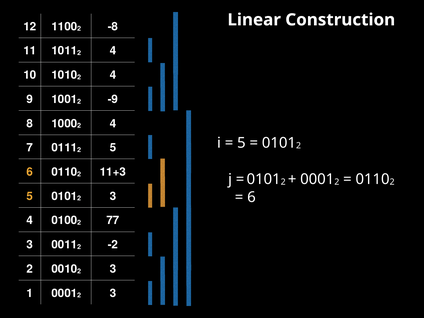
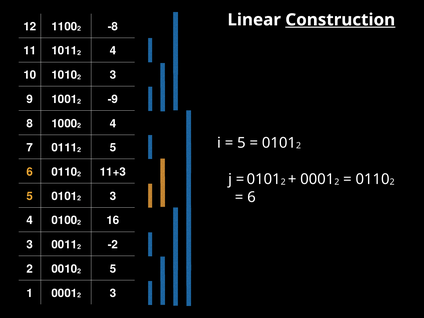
Construction underline: none -> present (340, 20)
4: 4 -> 3 (113, 75)
77: 77 -> 16 (113, 220)
3: 3 -> 5 (113, 269)
